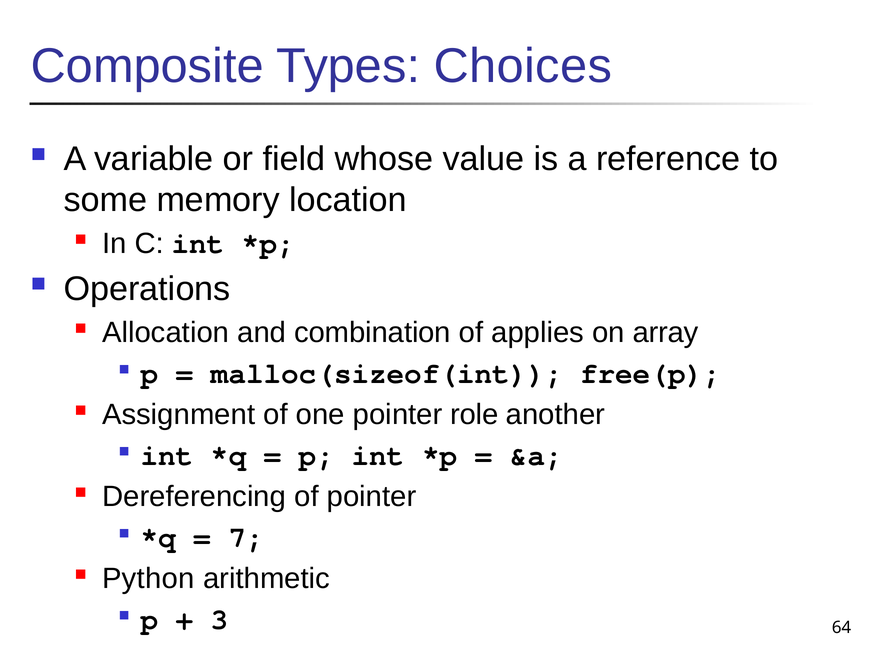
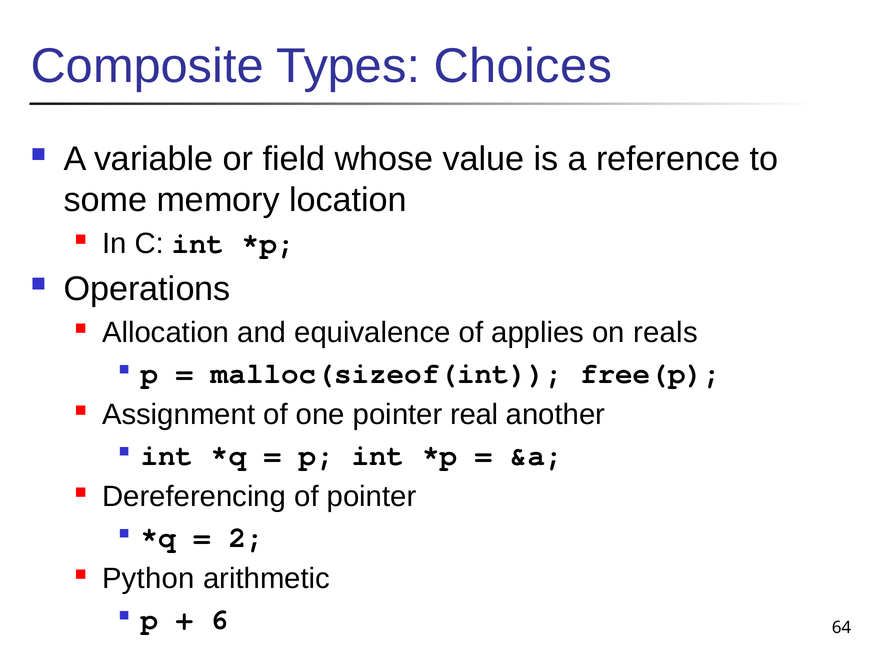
combination: combination -> equivalence (373, 333)
array: array -> reals (665, 333)
role: role -> real (474, 415)
7: 7 -> 2 (246, 538)
3: 3 -> 6 (220, 620)
